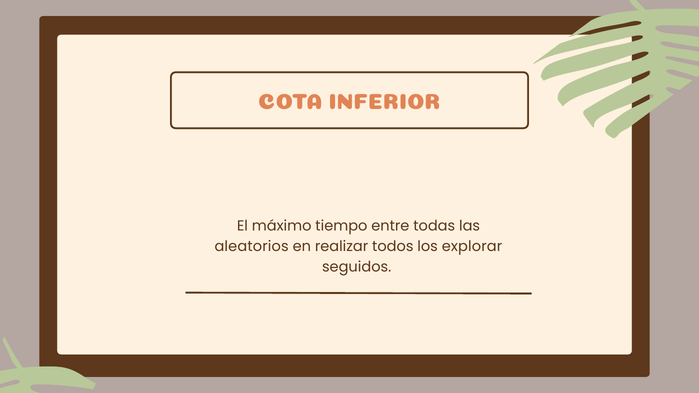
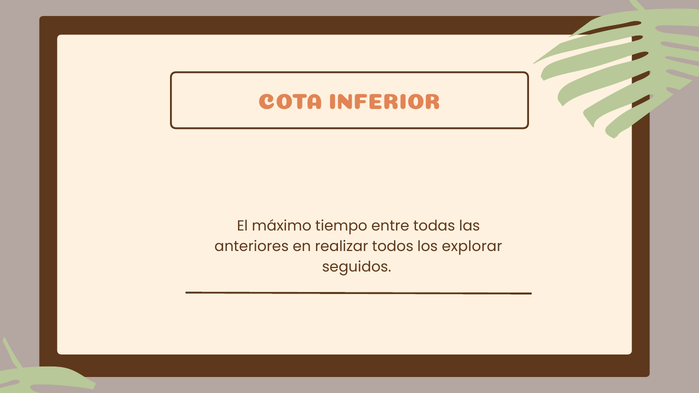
aleatorios: aleatorios -> anteriores (252, 247)
